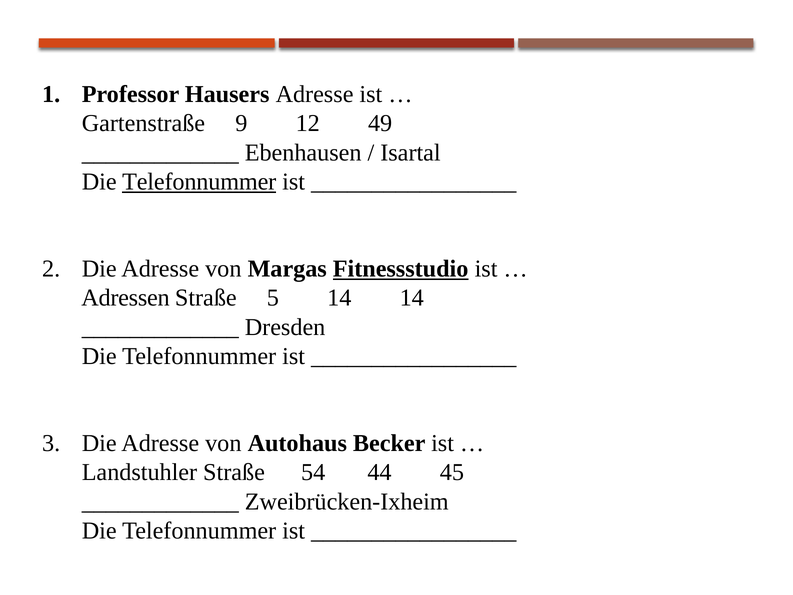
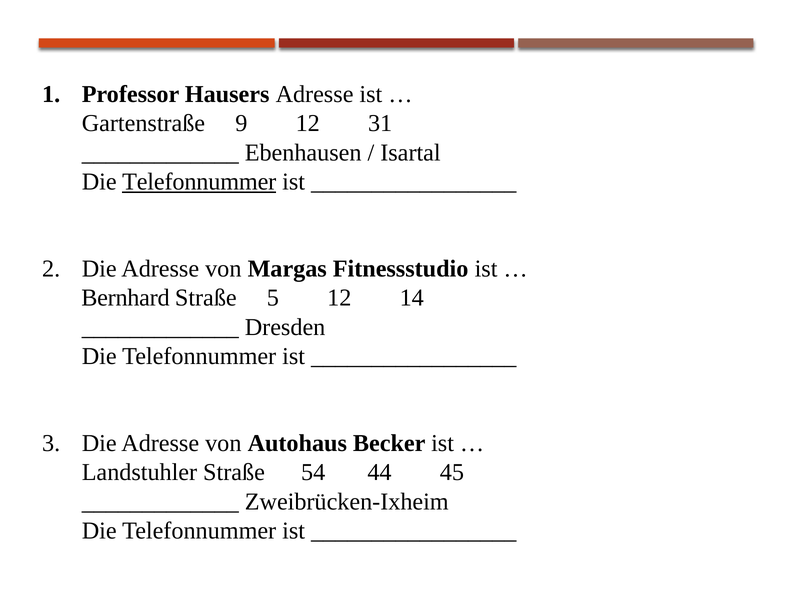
49: 49 -> 31 (380, 123)
Fitnessstudio underline: present -> none (401, 269)
Adressen: Adressen -> Bernhard (125, 298)
5 14: 14 -> 12 (339, 298)
